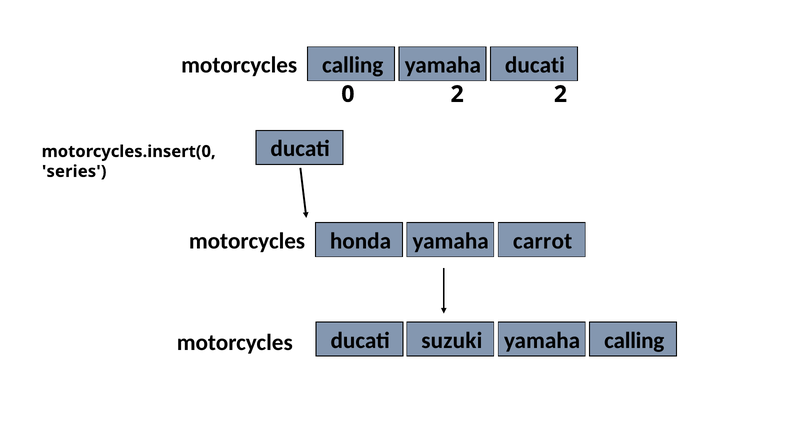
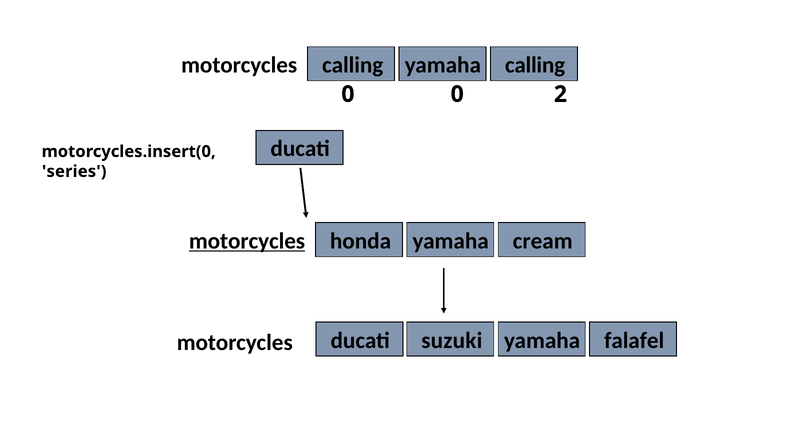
yamaha ducati: ducati -> calling (535, 65)
0 2: 2 -> 0 (457, 94)
motorcycles underline: none -> present (247, 241)
carrot: carrot -> cream (543, 241)
yamaha calling: calling -> falafel (634, 341)
